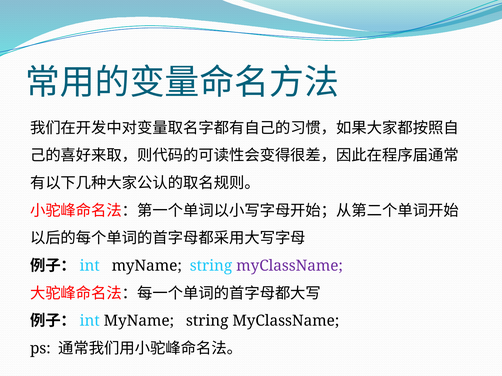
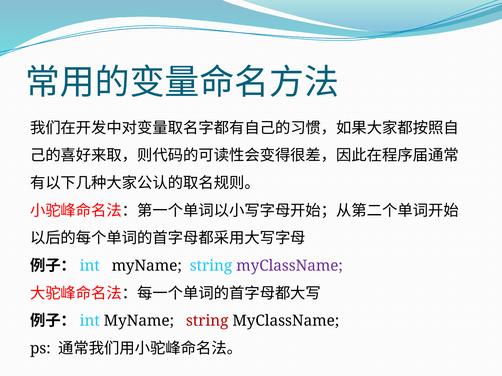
string colour: black -> red (207, 321)
